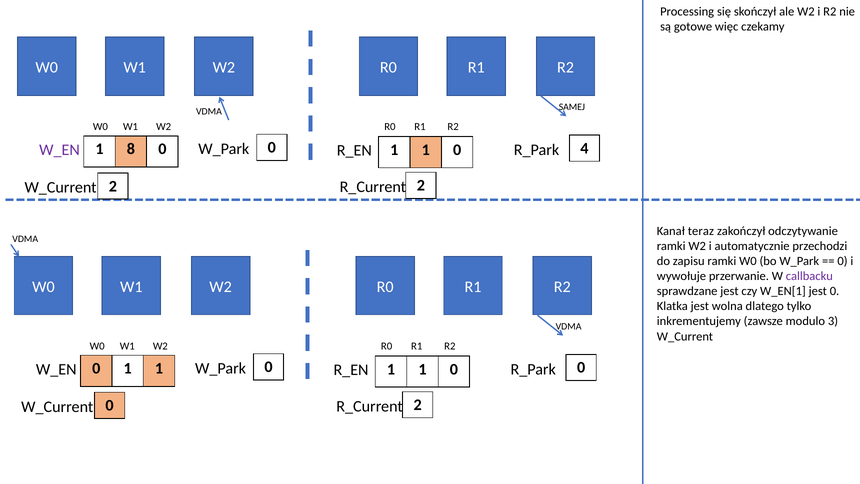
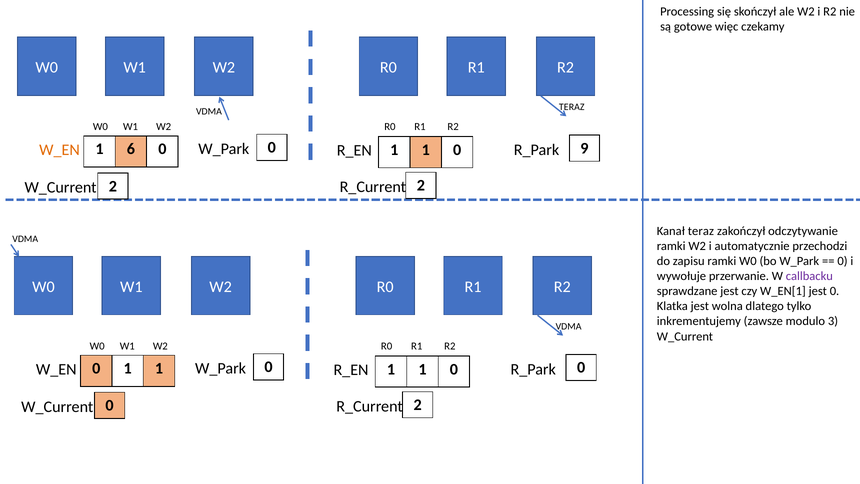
VDMA SAMEJ: SAMEJ -> TERAZ (572, 107)
8: 8 -> 6 (131, 149)
4: 4 -> 9 (584, 148)
W_EN colour: purple -> orange (60, 150)
